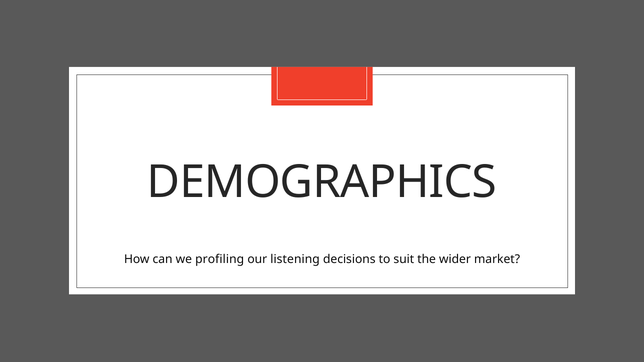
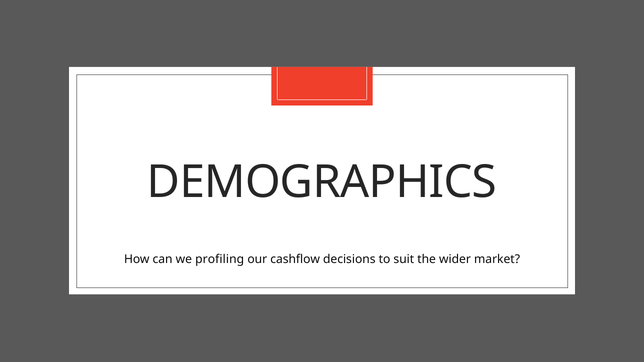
listening: listening -> cashflow (295, 259)
